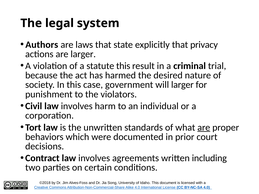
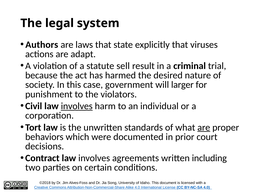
privacy: privacy -> viruses (204, 45)
are larger: larger -> adapt (83, 54)
statute this: this -> sell (123, 66)
involves underline: none -> present (77, 106)
